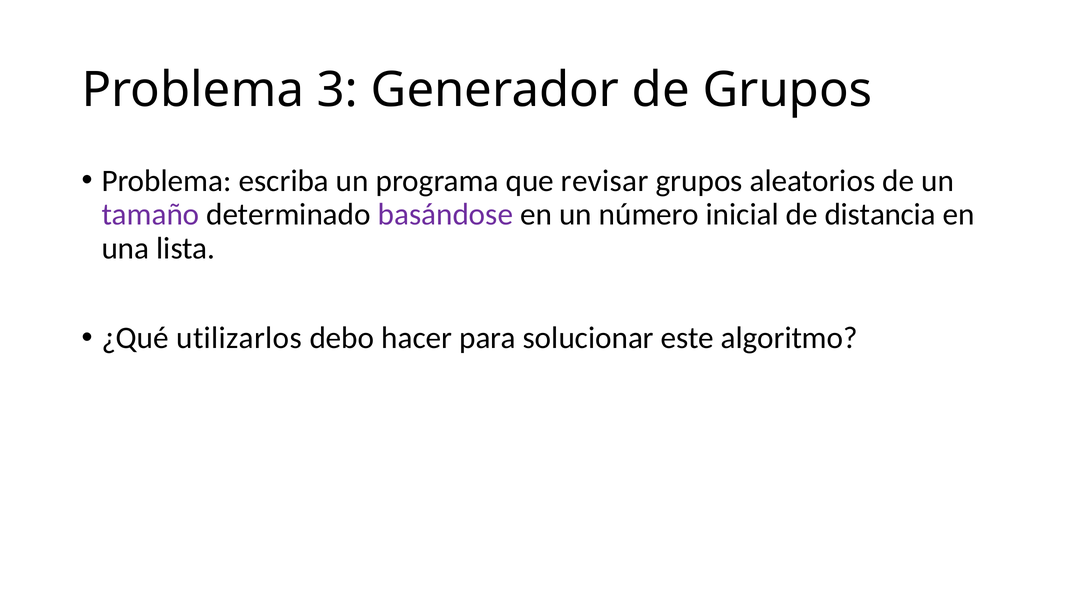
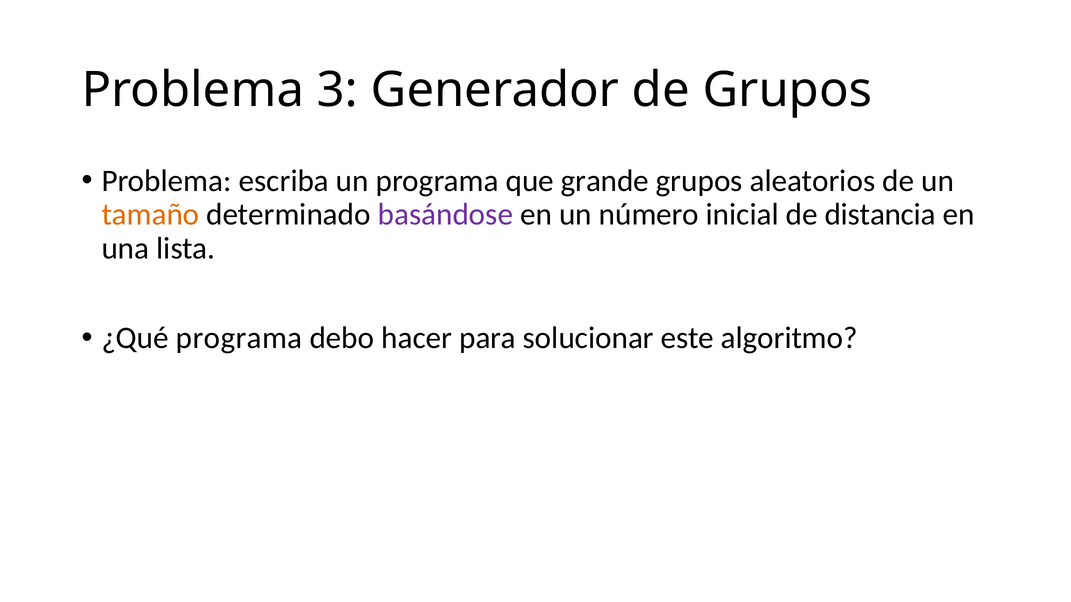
revisar: revisar -> grande (605, 181)
tamaño colour: purple -> orange (150, 215)
¿Qué utilizarlos: utilizarlos -> programa (239, 338)
